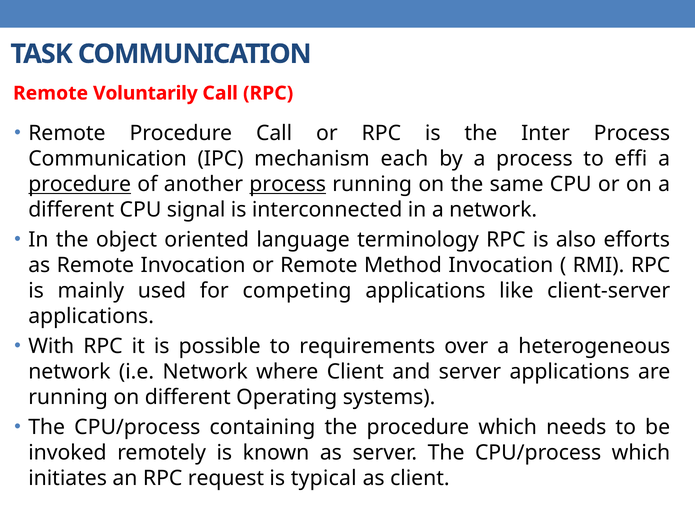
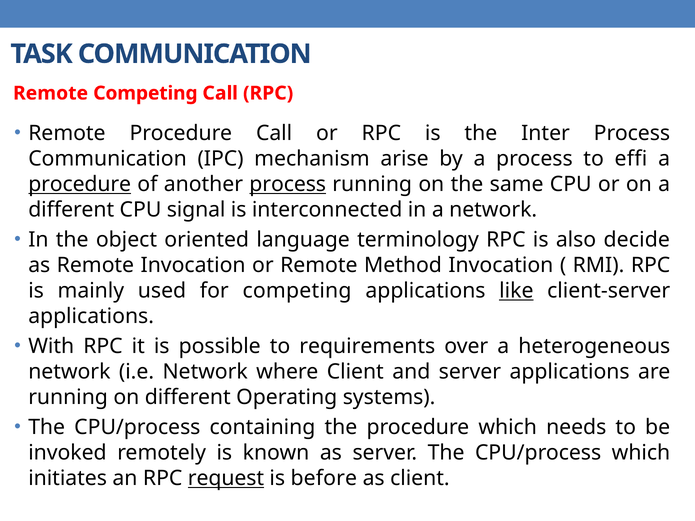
Remote Voluntarily: Voluntarily -> Competing (145, 93)
each: each -> arise (405, 159)
efforts: efforts -> decide (637, 240)
like underline: none -> present (516, 291)
request underline: none -> present (226, 479)
typical: typical -> before (324, 479)
